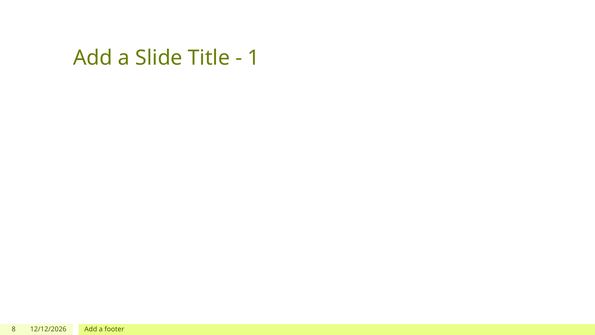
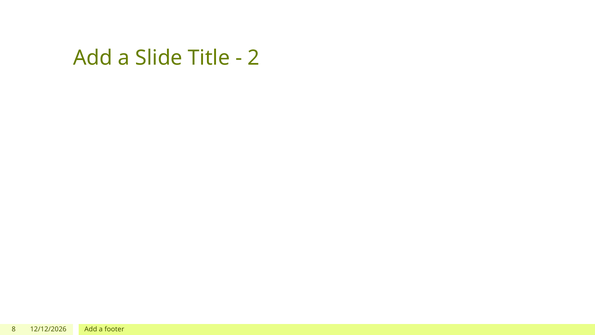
1: 1 -> 2 (254, 58)
